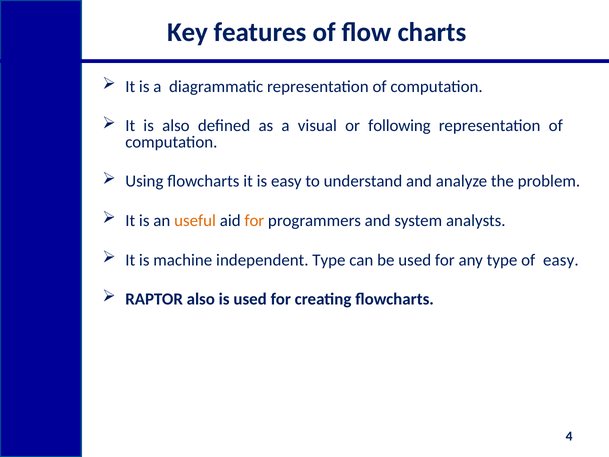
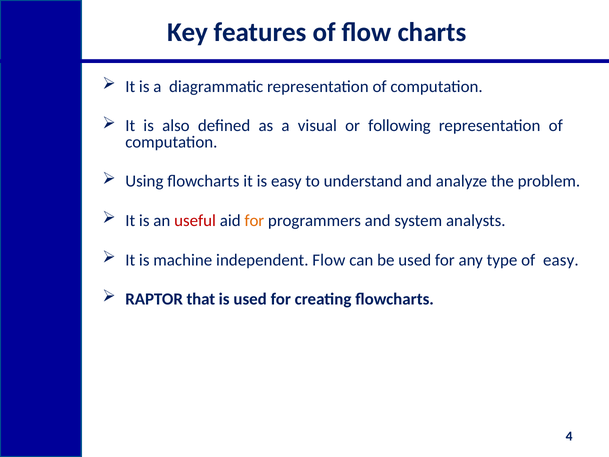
useful colour: orange -> red (195, 221)
independent Type: Type -> Flow (329, 260)
RAPTOR also: also -> that (201, 299)
